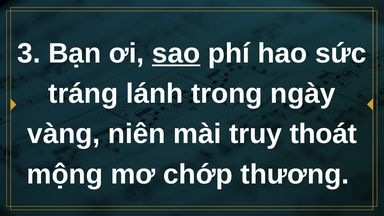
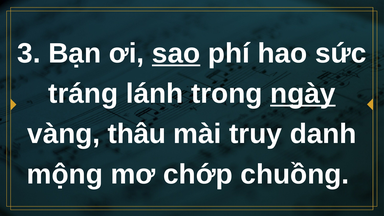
ngày underline: none -> present (303, 94)
niên: niên -> thâu (137, 134)
thoát: thoát -> danh (323, 134)
thương: thương -> chuồng (295, 174)
